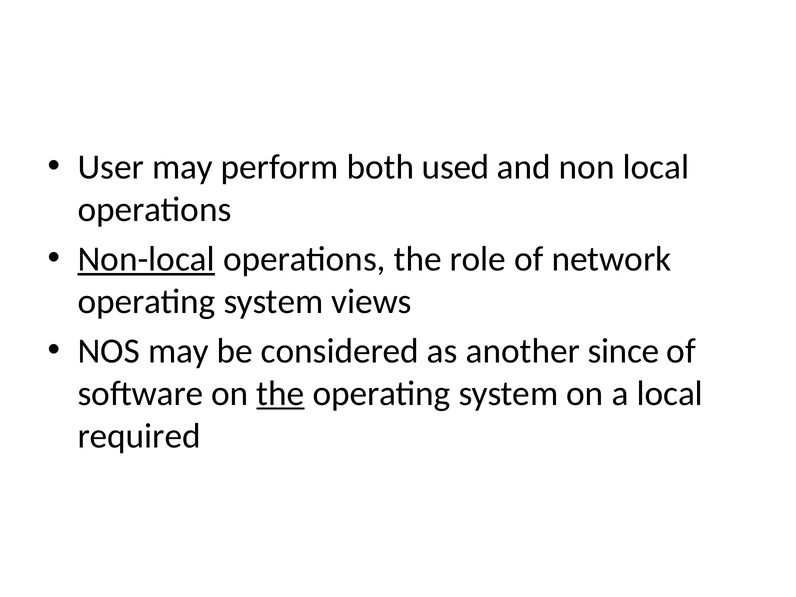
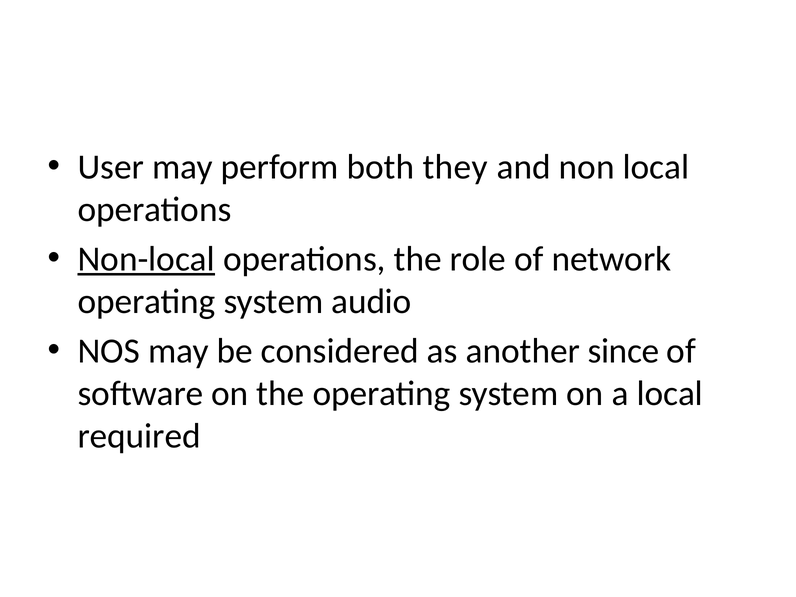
used: used -> they (455, 167)
views: views -> audio (371, 301)
the underline: present -> none (280, 393)
